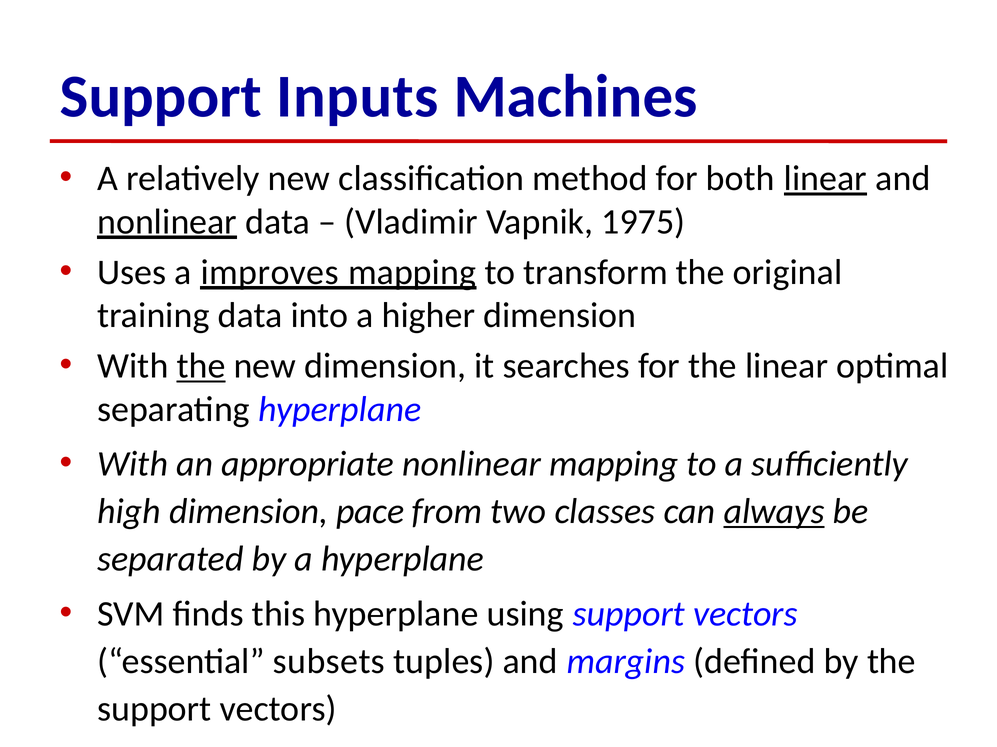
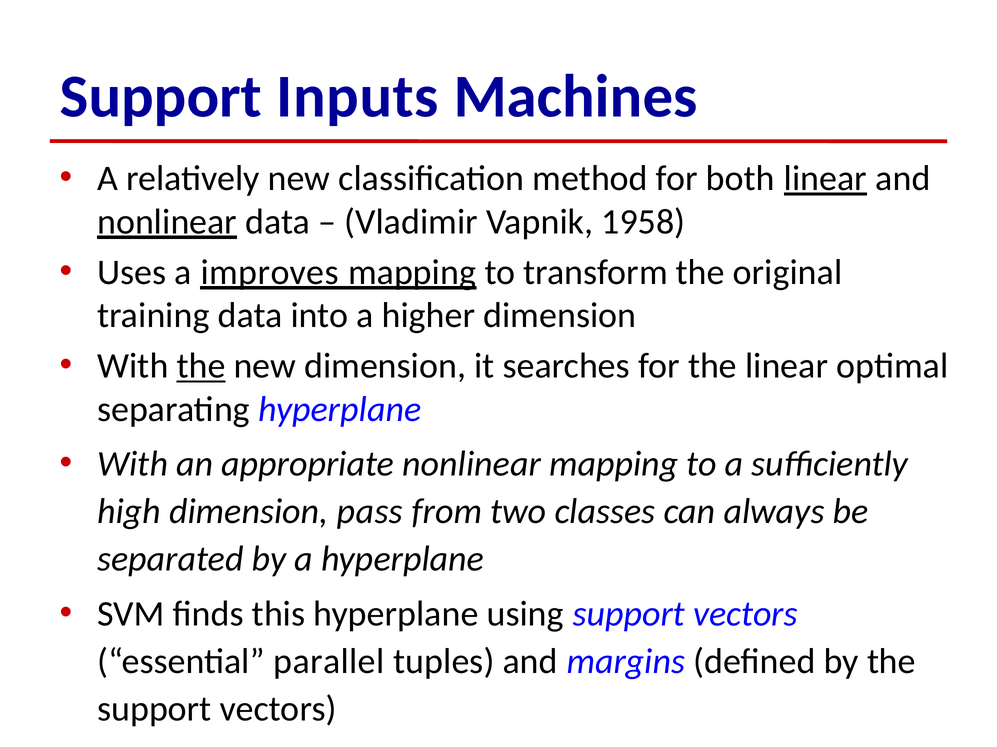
1975: 1975 -> 1958 (643, 222)
pace: pace -> pass (370, 512)
always underline: present -> none (774, 512)
subsets: subsets -> parallel (329, 662)
